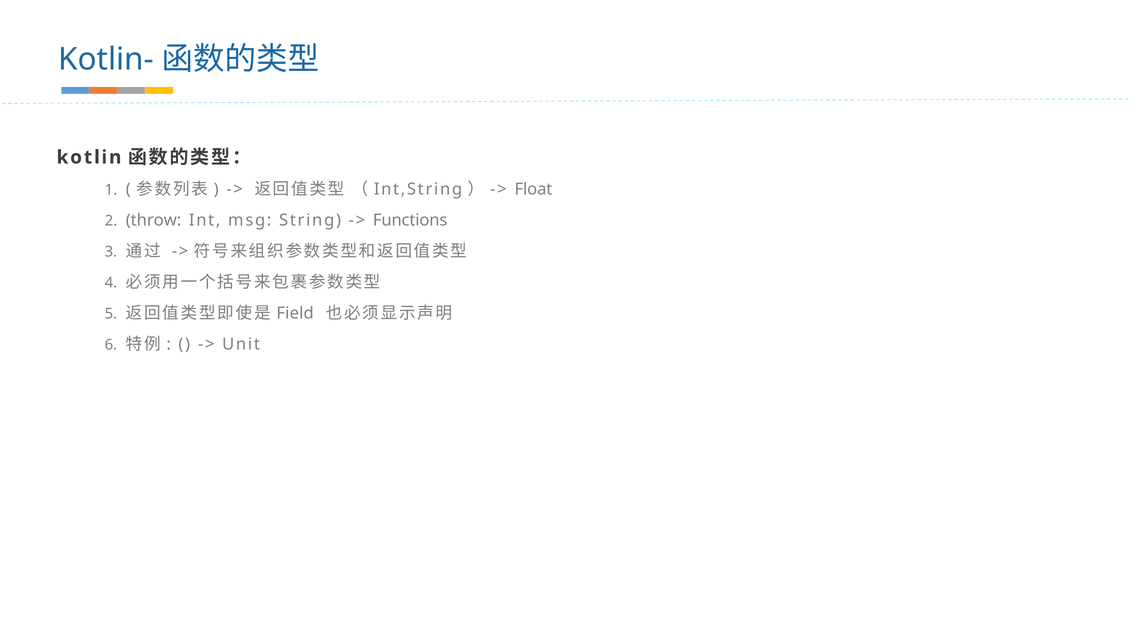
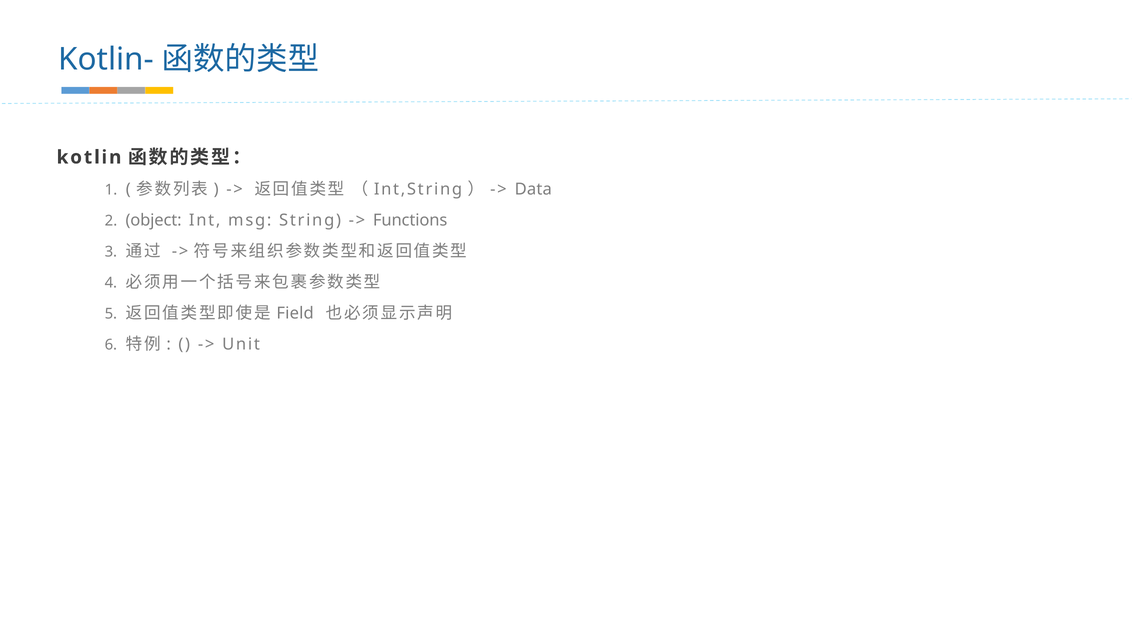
Float: Float -> Data (533, 189)
throw: throw -> object (154, 220)
